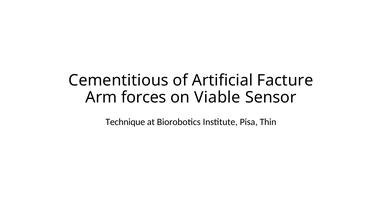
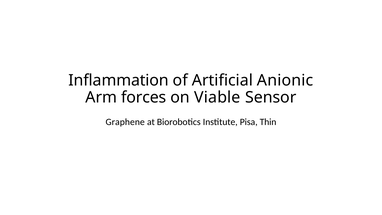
Cementitious: Cementitious -> Inflammation (119, 80)
Facture: Facture -> Anionic (285, 80)
Technique: Technique -> Graphene (125, 122)
